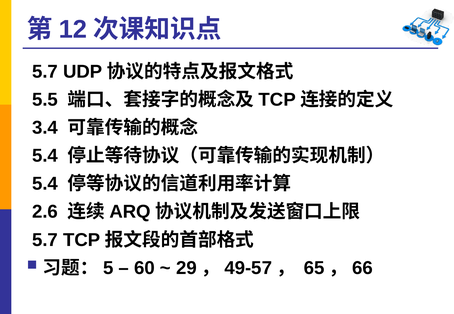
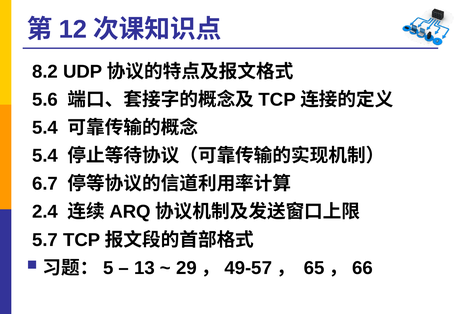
5.7: 5.7 -> 8.2 (45, 72)
5.5: 5.5 -> 5.6 (45, 100)
3.4: 3.4 -> 5.4 (45, 128)
5.4: 5.4 -> 6.7 (45, 184)
2.6: 2.6 -> 2.4 (45, 212)
60: 60 -> 13 (144, 268)
